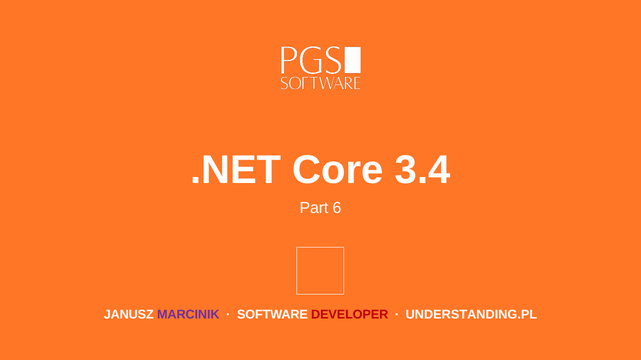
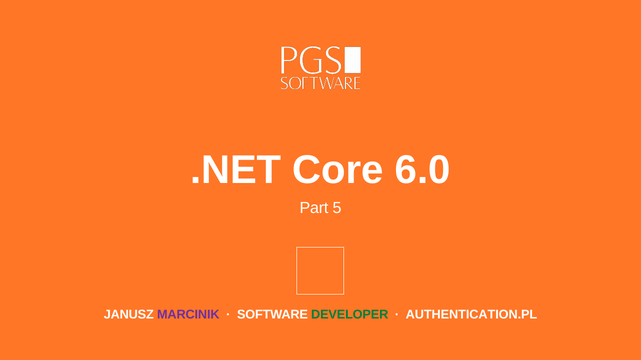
3.4: 3.4 -> 6.0 (423, 170)
6: 6 -> 5 (337, 208)
DEVELOPER colour: red -> green (350, 314)
UNDERSTANDING.PL: UNDERSTANDING.PL -> AUTHENTICATION.PL (471, 314)
